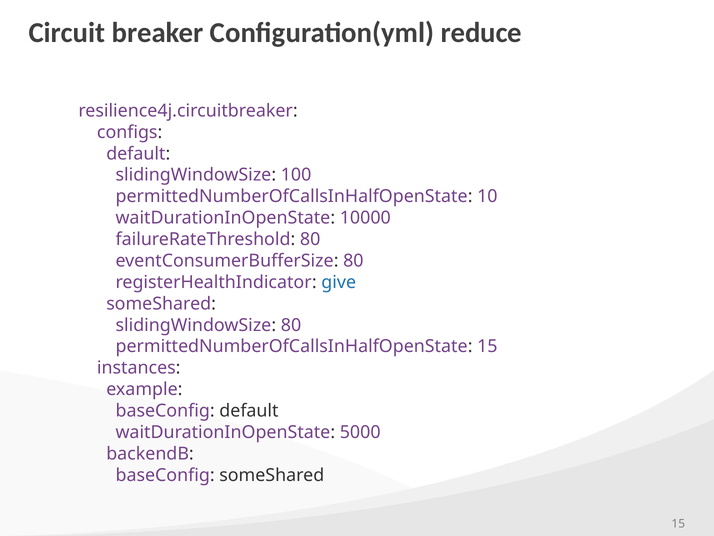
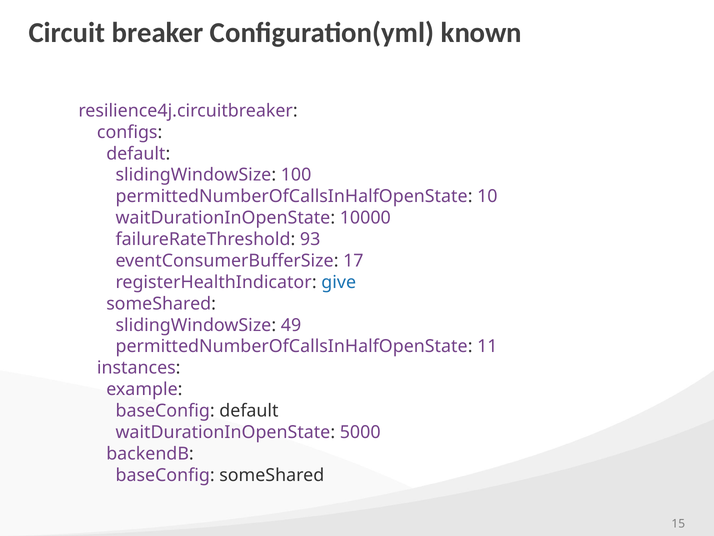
reduce: reduce -> known (481, 33)
failureRateThreshold 80: 80 -> 93 (310, 239)
eventConsumerBufferSize 80: 80 -> 17 (353, 261)
slidingWindowSize 80: 80 -> 49 (291, 325)
permittedNumberOfCallsInHalfOpenState 15: 15 -> 11 (487, 346)
